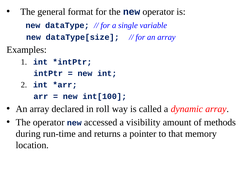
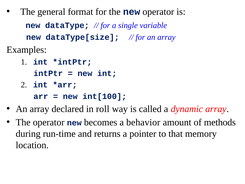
accessed: accessed -> becomes (101, 122)
visibility: visibility -> behavior (143, 122)
